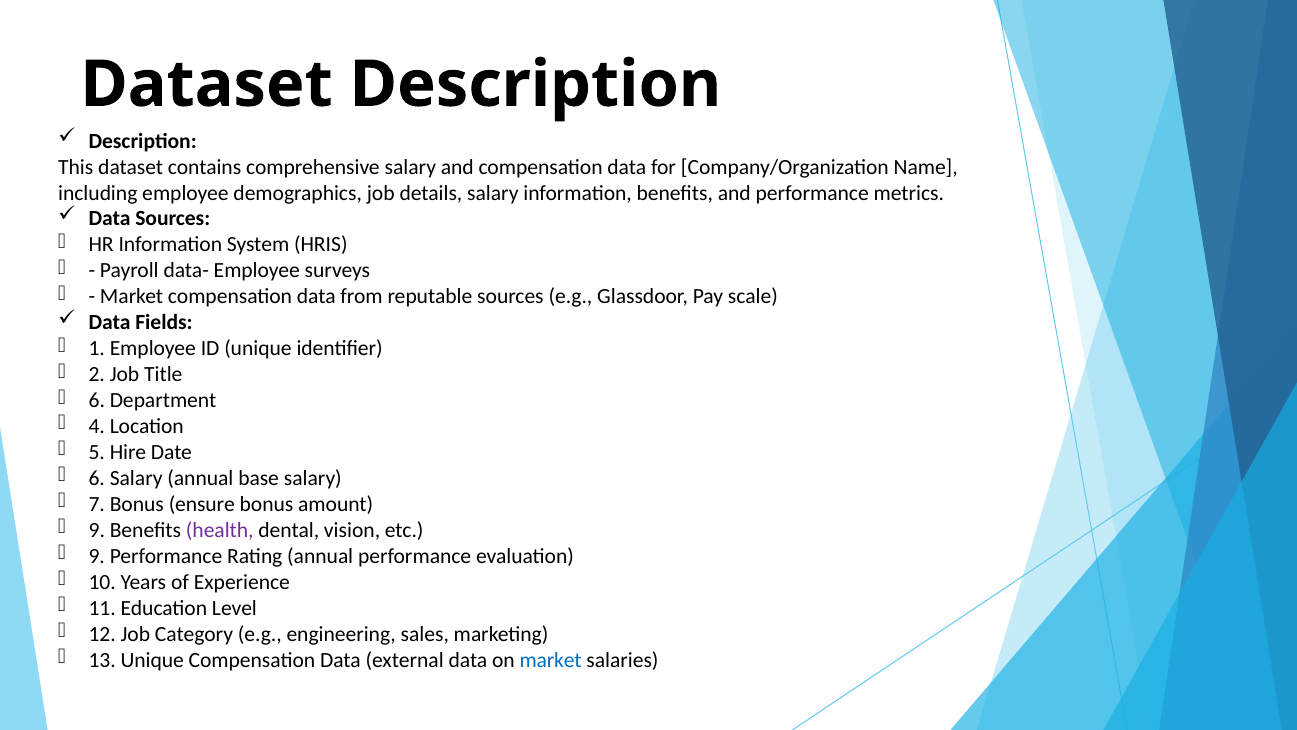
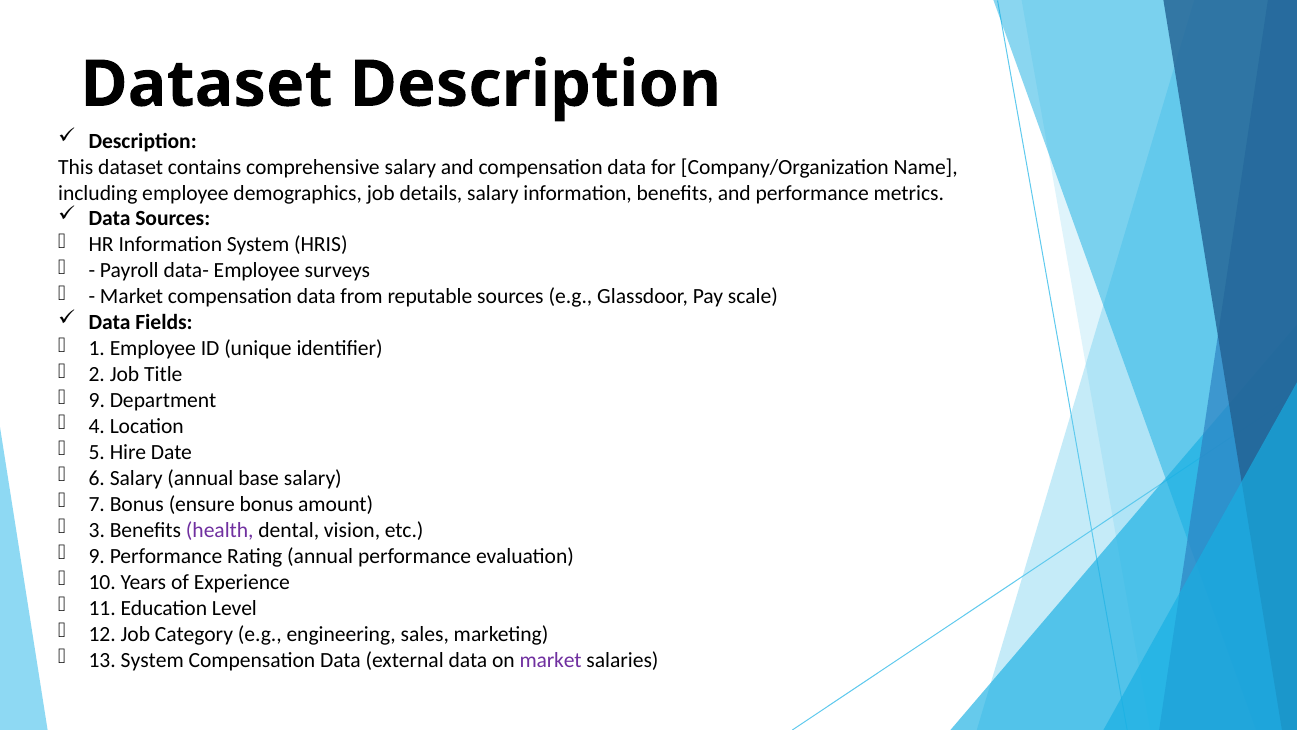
6: 6 -> 9 (97, 400)
9: 9 -> 3 (97, 530)
13 Unique: Unique -> System (152, 659)
market colour: blue -> purple (551, 659)
